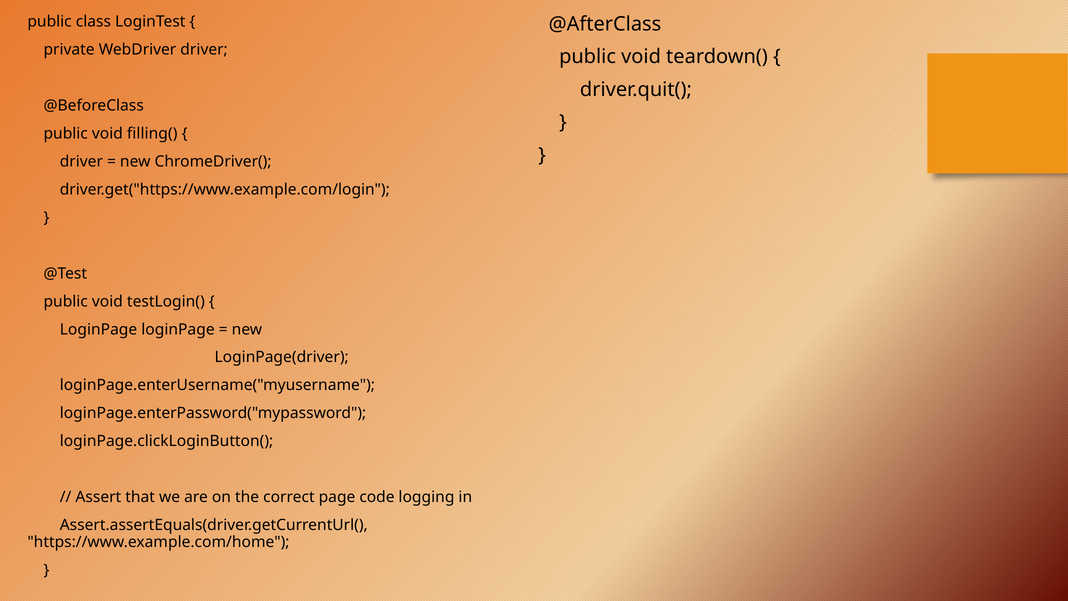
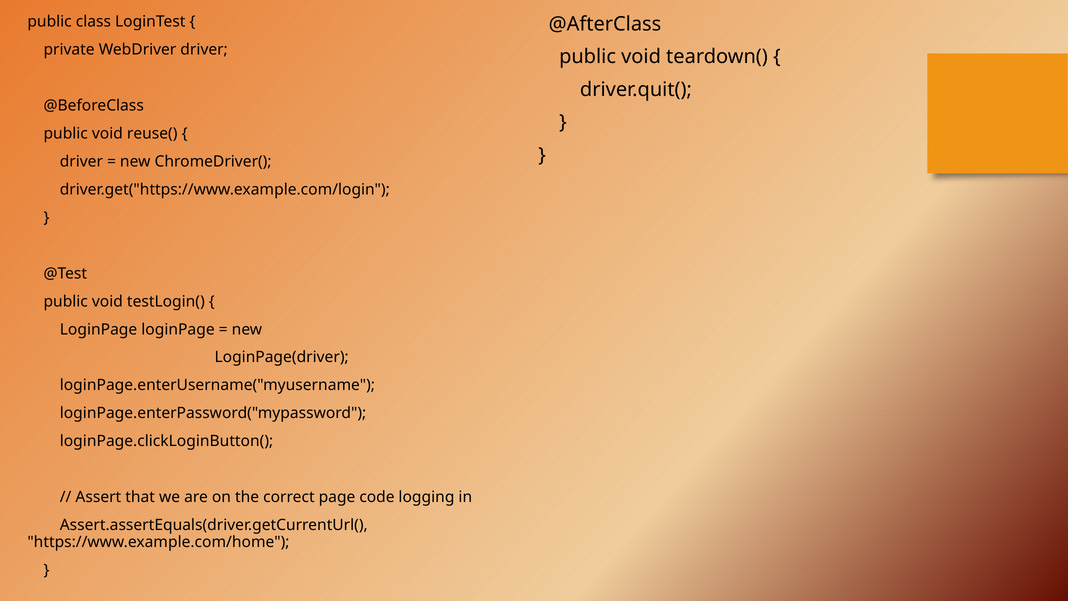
filling(: filling( -> reuse( (152, 133)
